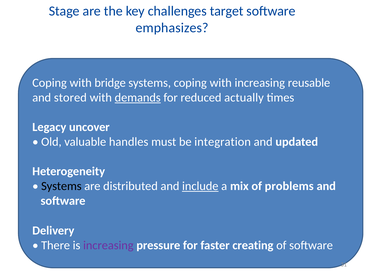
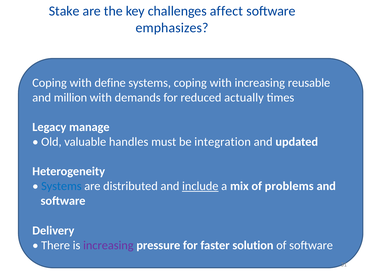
Stage: Stage -> Stake (64, 11)
target: target -> affect (227, 11)
bridge: bridge -> define (110, 83)
stored: stored -> million (70, 97)
demands underline: present -> none (138, 97)
uncover: uncover -> manage (89, 127)
Systems colour: black -> blue (61, 186)
creating: creating -> solution (253, 245)
